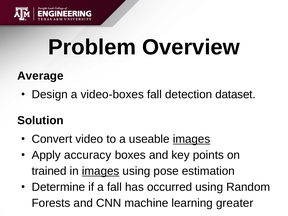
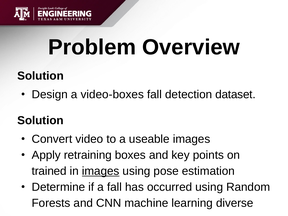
Average: Average -> Solution (40, 76)
images underline: present -> none (192, 139)
accuracy: accuracy -> retraining (88, 155)
greater: greater -> diverse (235, 203)
